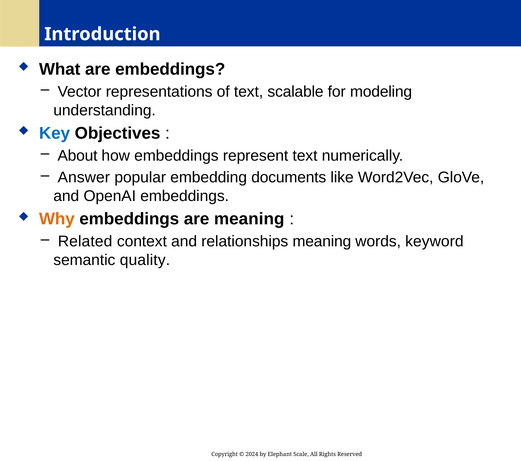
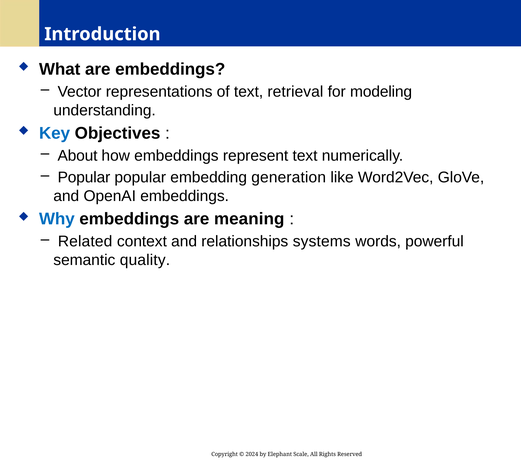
scalable: scalable -> retrieval (295, 92)
Answer: Answer -> Popular (84, 178)
documents: documents -> generation (289, 178)
Why colour: orange -> blue (57, 219)
relationships meaning: meaning -> systems (322, 242)
keyword: keyword -> powerful (434, 242)
